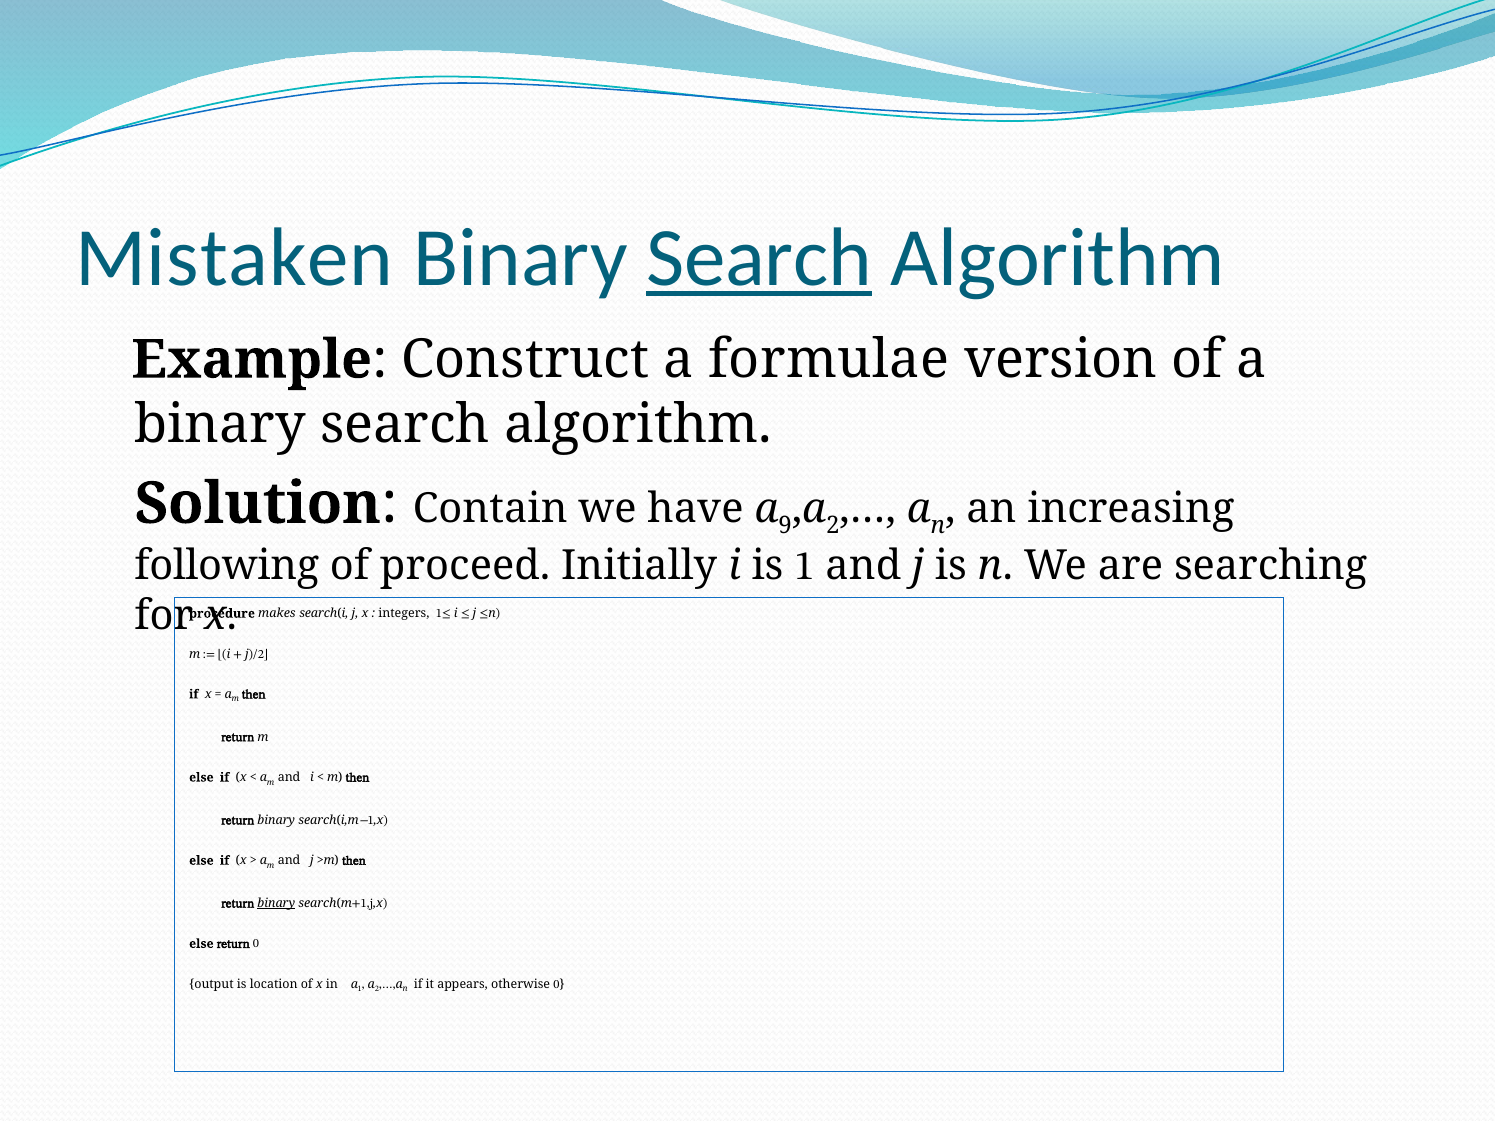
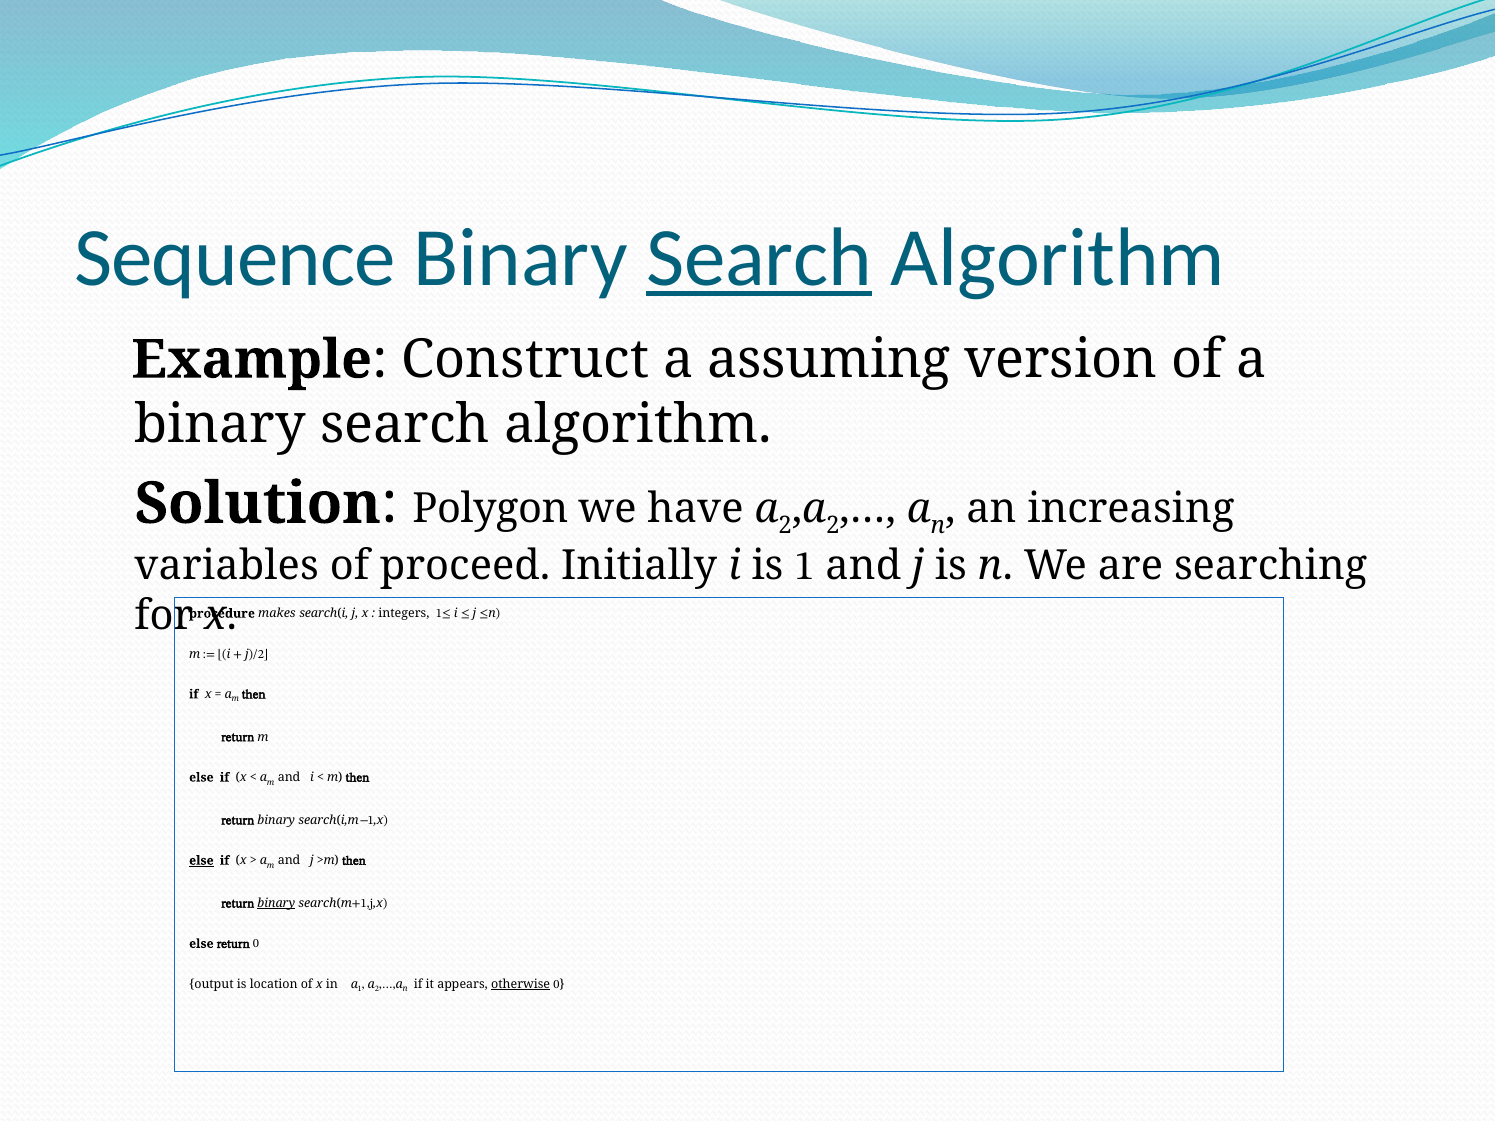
Mistaken: Mistaken -> Sequence (235, 258)
formulae: formulae -> assuming (829, 360)
Contain: Contain -> Polygon (490, 509)
a 9: 9 -> 2 (785, 526)
following: following -> variables (227, 566)
else underline: none -> present (201, 861)
otherwise underline: none -> present (521, 984)
